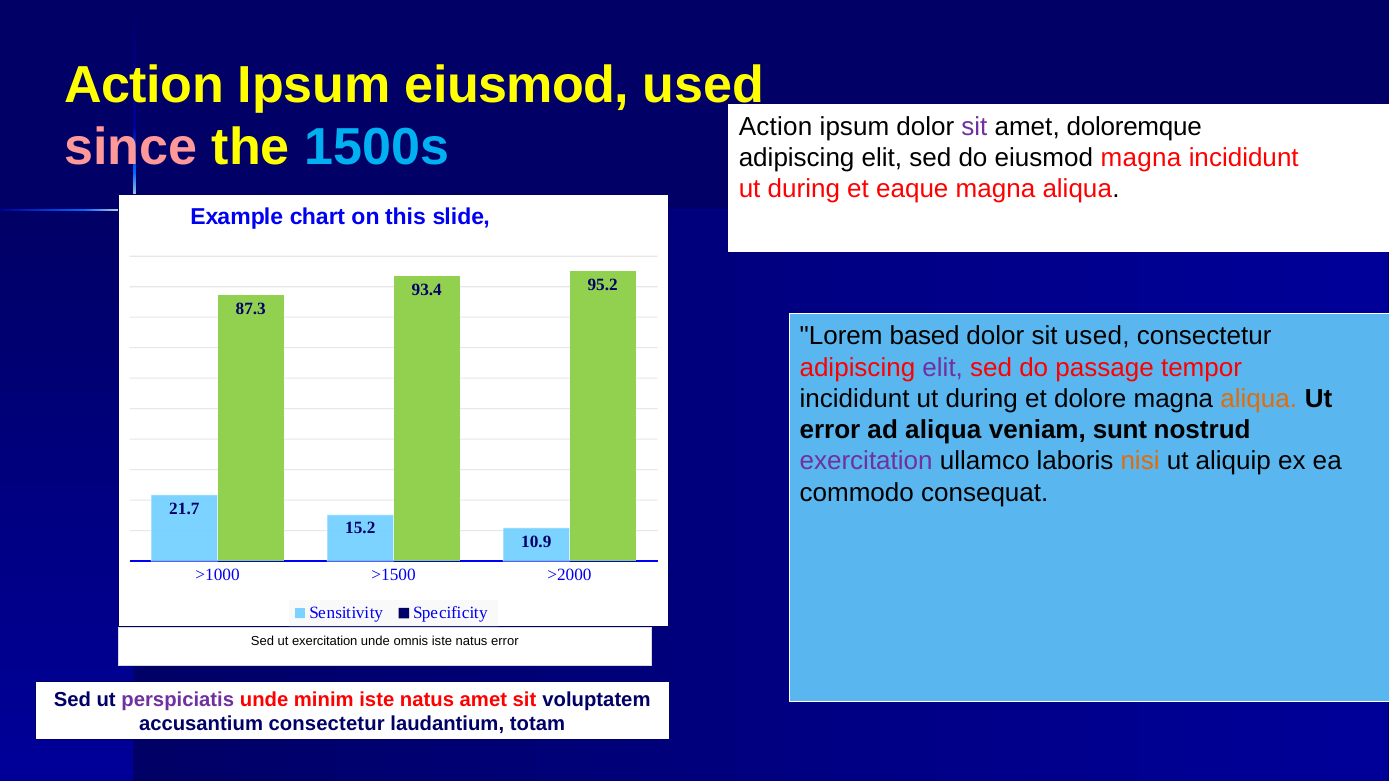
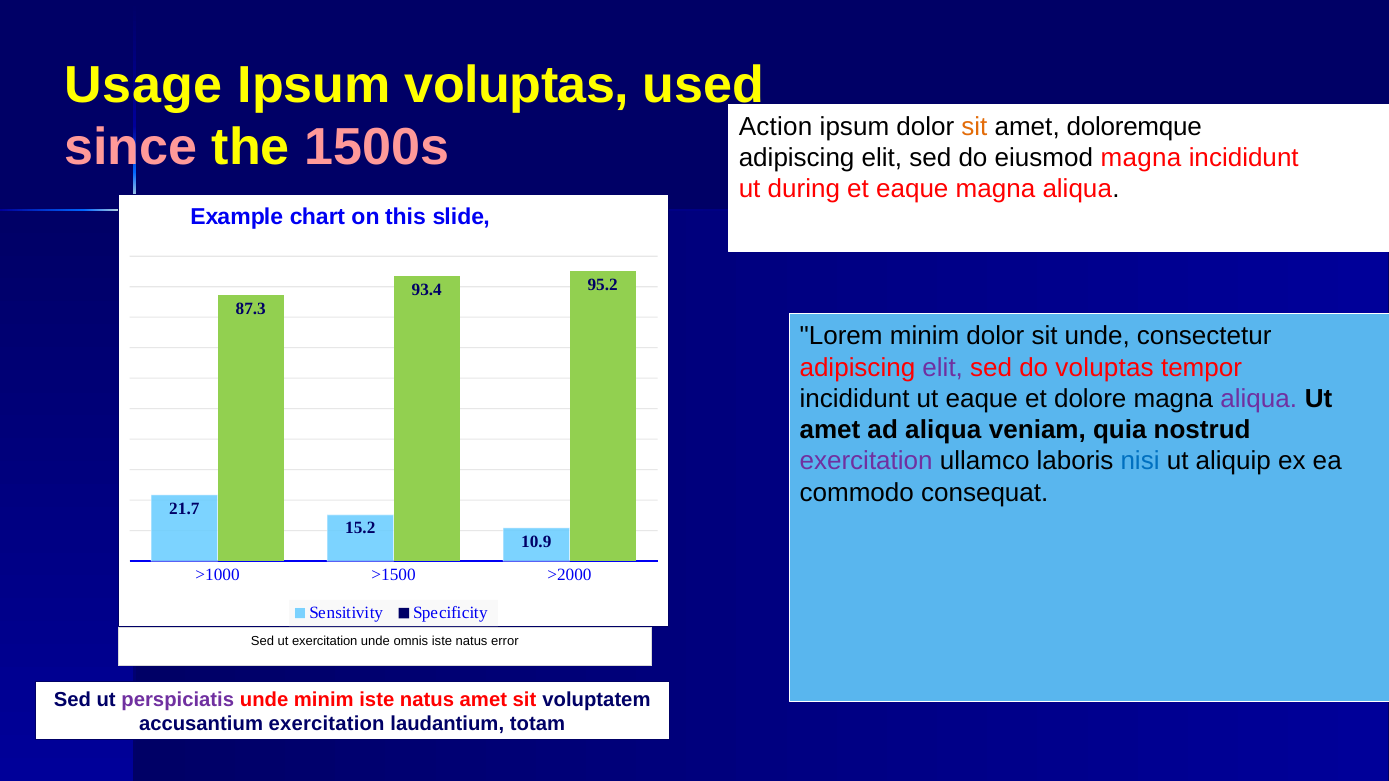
Action: Action -> Usage (144, 85)
Ipsum eiusmod: eiusmod -> voluptas (517, 85)
sit colour: purple -> orange (974, 127)
1500s colour: light blue -> pink (377, 148)
Lorem based: based -> minim (925, 336)
sit used: used -> unde (1097, 336)
do passage: passage -> voluptas (1105, 368)
during: during -> eaque (982, 399)
aliqua colour: orange -> purple (1259, 399)
error: error -> amet (830, 430)
sunt: sunt -> quia (1120, 430)
nisi colour: orange -> blue (1140, 461)
accusantium consectetur: consectetur -> exercitation (327, 724)
